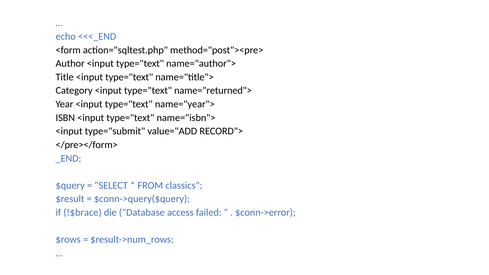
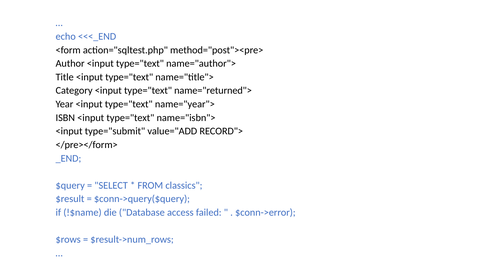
!$brace: !$brace -> !$name (82, 213)
